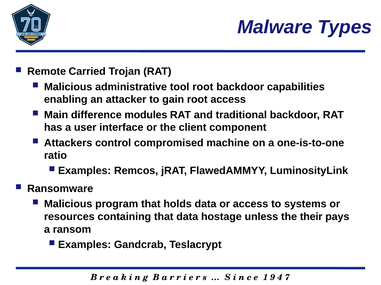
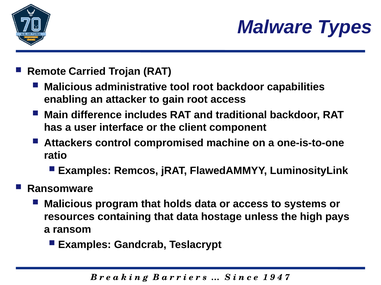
modules: modules -> includes (146, 115)
their: their -> high (311, 217)
